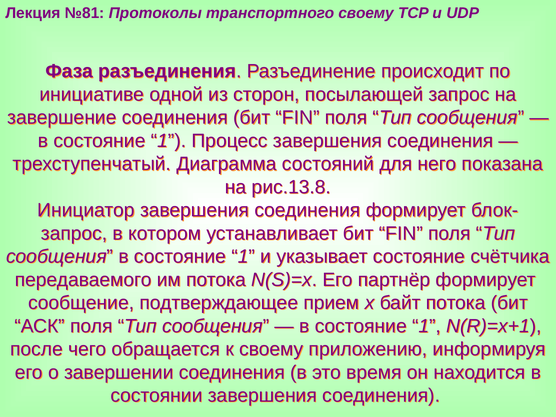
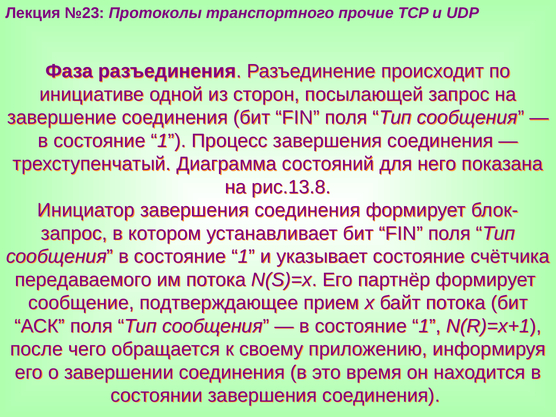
№81: №81 -> №23 (85, 13)
транспортного своему: своему -> прочие (366, 13)
